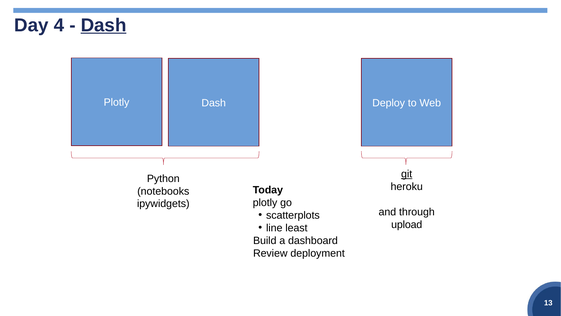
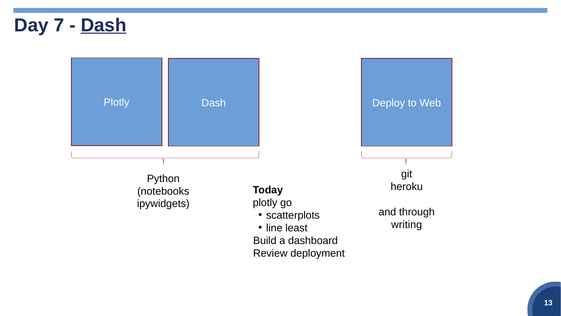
4: 4 -> 7 (59, 25)
git underline: present -> none (407, 174)
upload: upload -> writing (407, 224)
